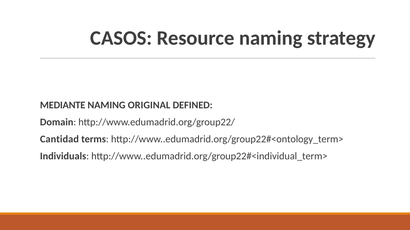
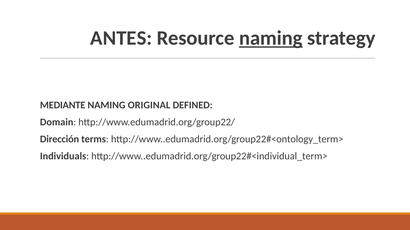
CASOS: CASOS -> ANTES (121, 38)
naming underline: none -> present (271, 38)
Cantidad: Cantidad -> Dirección (60, 140)
